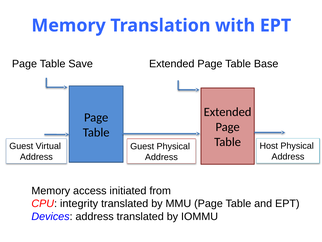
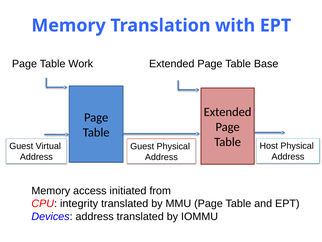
Save: Save -> Work (81, 64)
